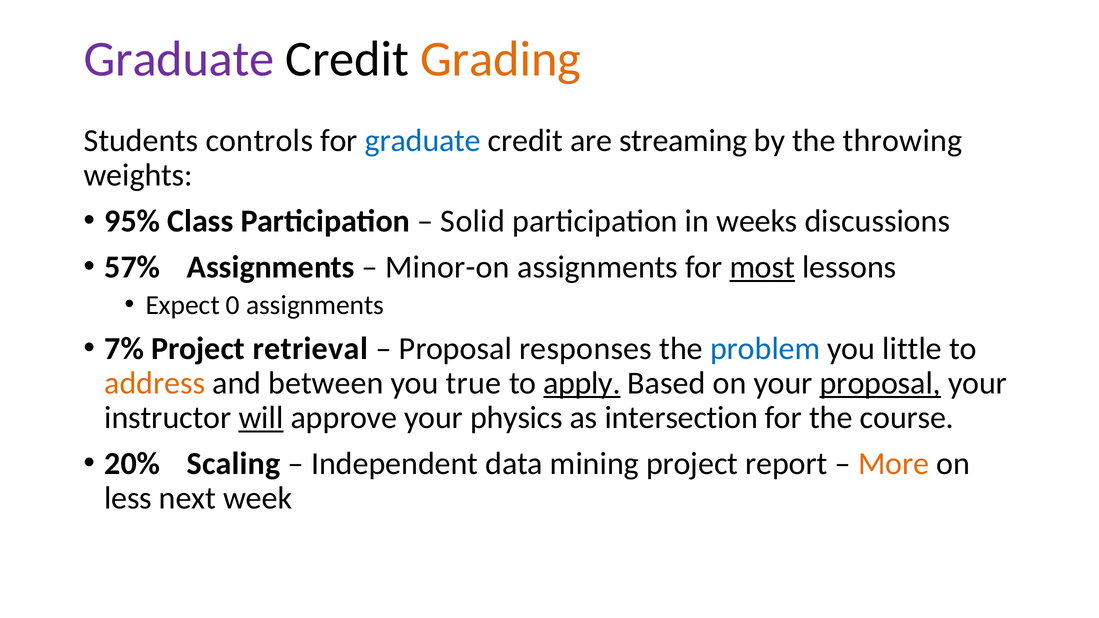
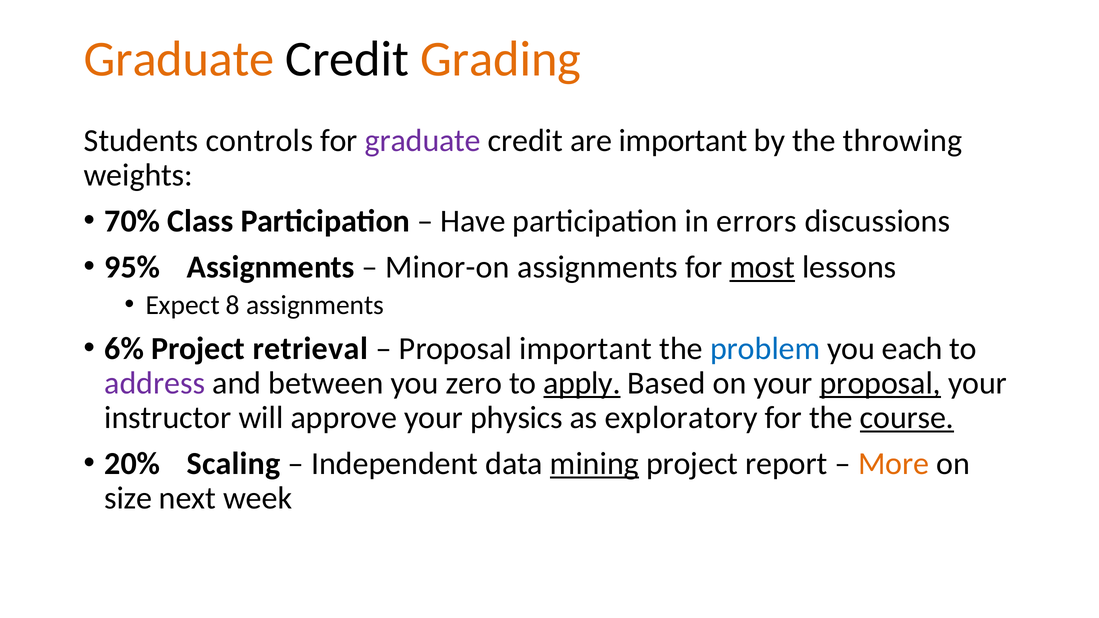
Graduate colour: purple -> orange (179, 59)
graduate colour: blue -> purple (423, 141)
are streaming: streaming -> important (683, 141)
95%: 95% -> 70% (132, 221)
Solid: Solid -> Have (473, 221)
weeks: weeks -> errors (757, 221)
57%: 57% -> 95% (132, 267)
0: 0 -> 8 (233, 305)
7%: 7% -> 6% (124, 349)
Proposal responses: responses -> important (586, 349)
little: little -> each (912, 349)
address colour: orange -> purple (155, 383)
true: true -> zero (474, 383)
will underline: present -> none (261, 418)
intersection: intersection -> exploratory (681, 418)
course underline: none -> present (907, 418)
mining underline: none -> present (594, 464)
less: less -> size (128, 498)
